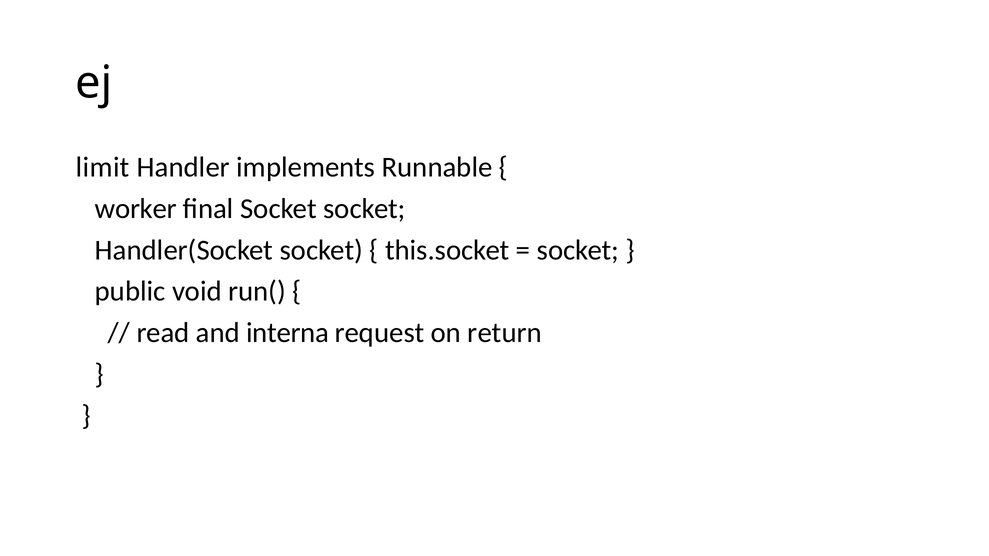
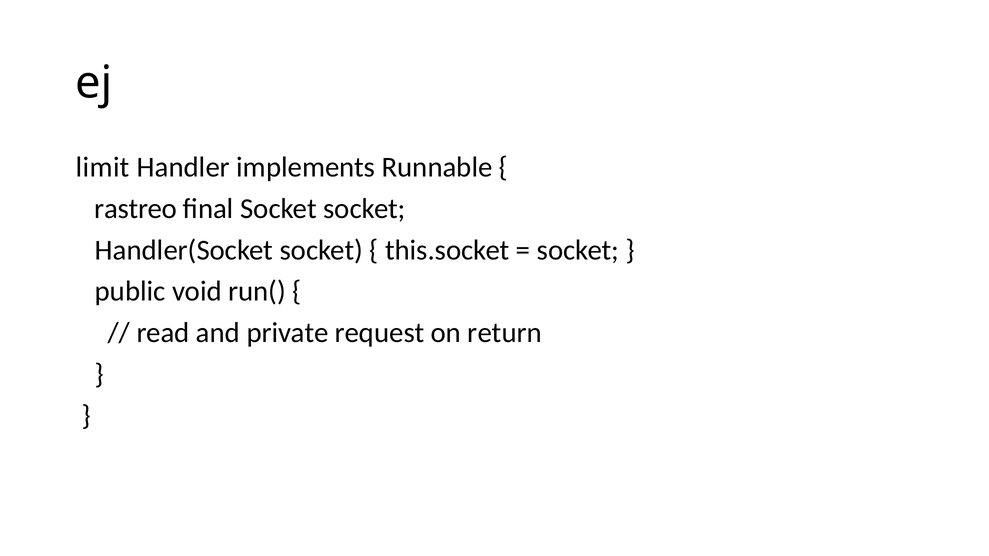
worker: worker -> rastreo (136, 209)
interna: interna -> private (288, 333)
